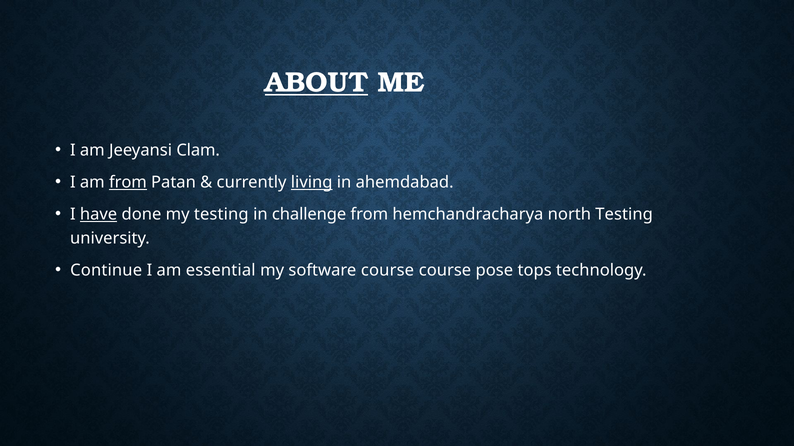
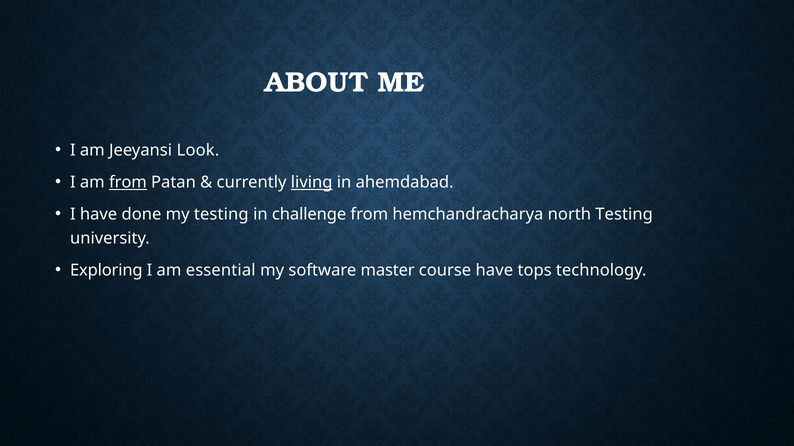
ABOUT underline: present -> none (317, 83)
Clam: Clam -> Look (198, 151)
have underline: present -> none (99, 215)
Continue: Continue -> Exploring (106, 271)
software course: course -> master (388, 271)
course pose: pose -> have (494, 271)
